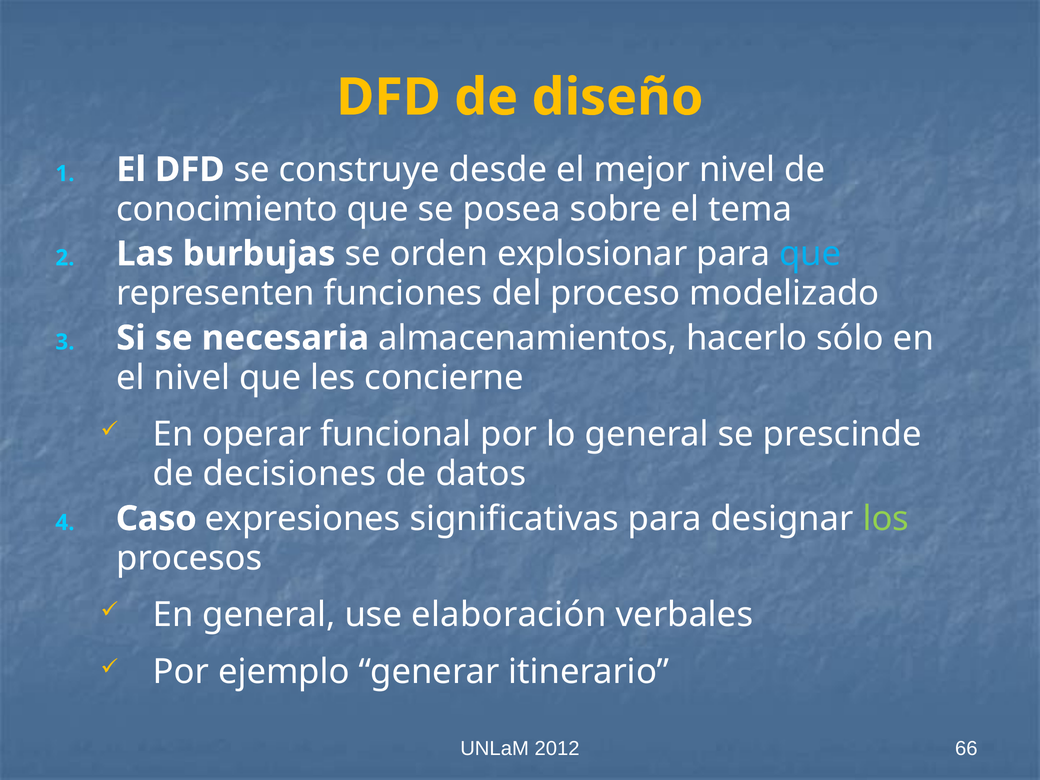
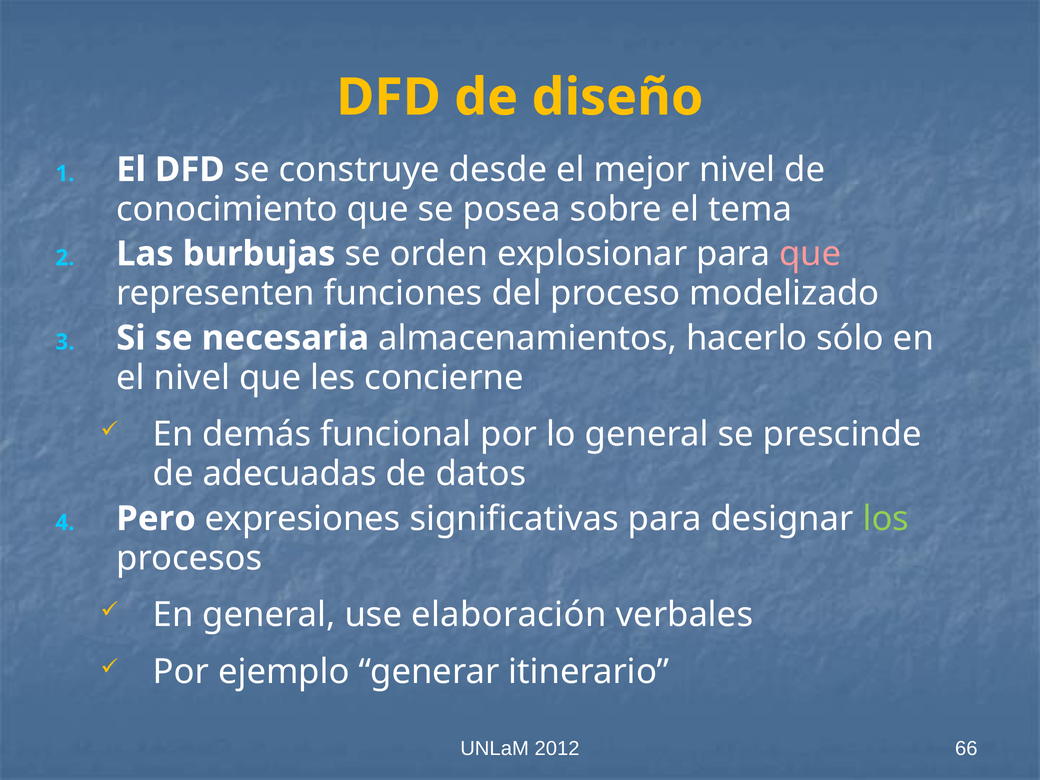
que colour: light blue -> pink (810, 254)
operar: operar -> demás (257, 434)
decisiones: decisiones -> adecuadas (290, 474)
Caso: Caso -> Pero (156, 519)
